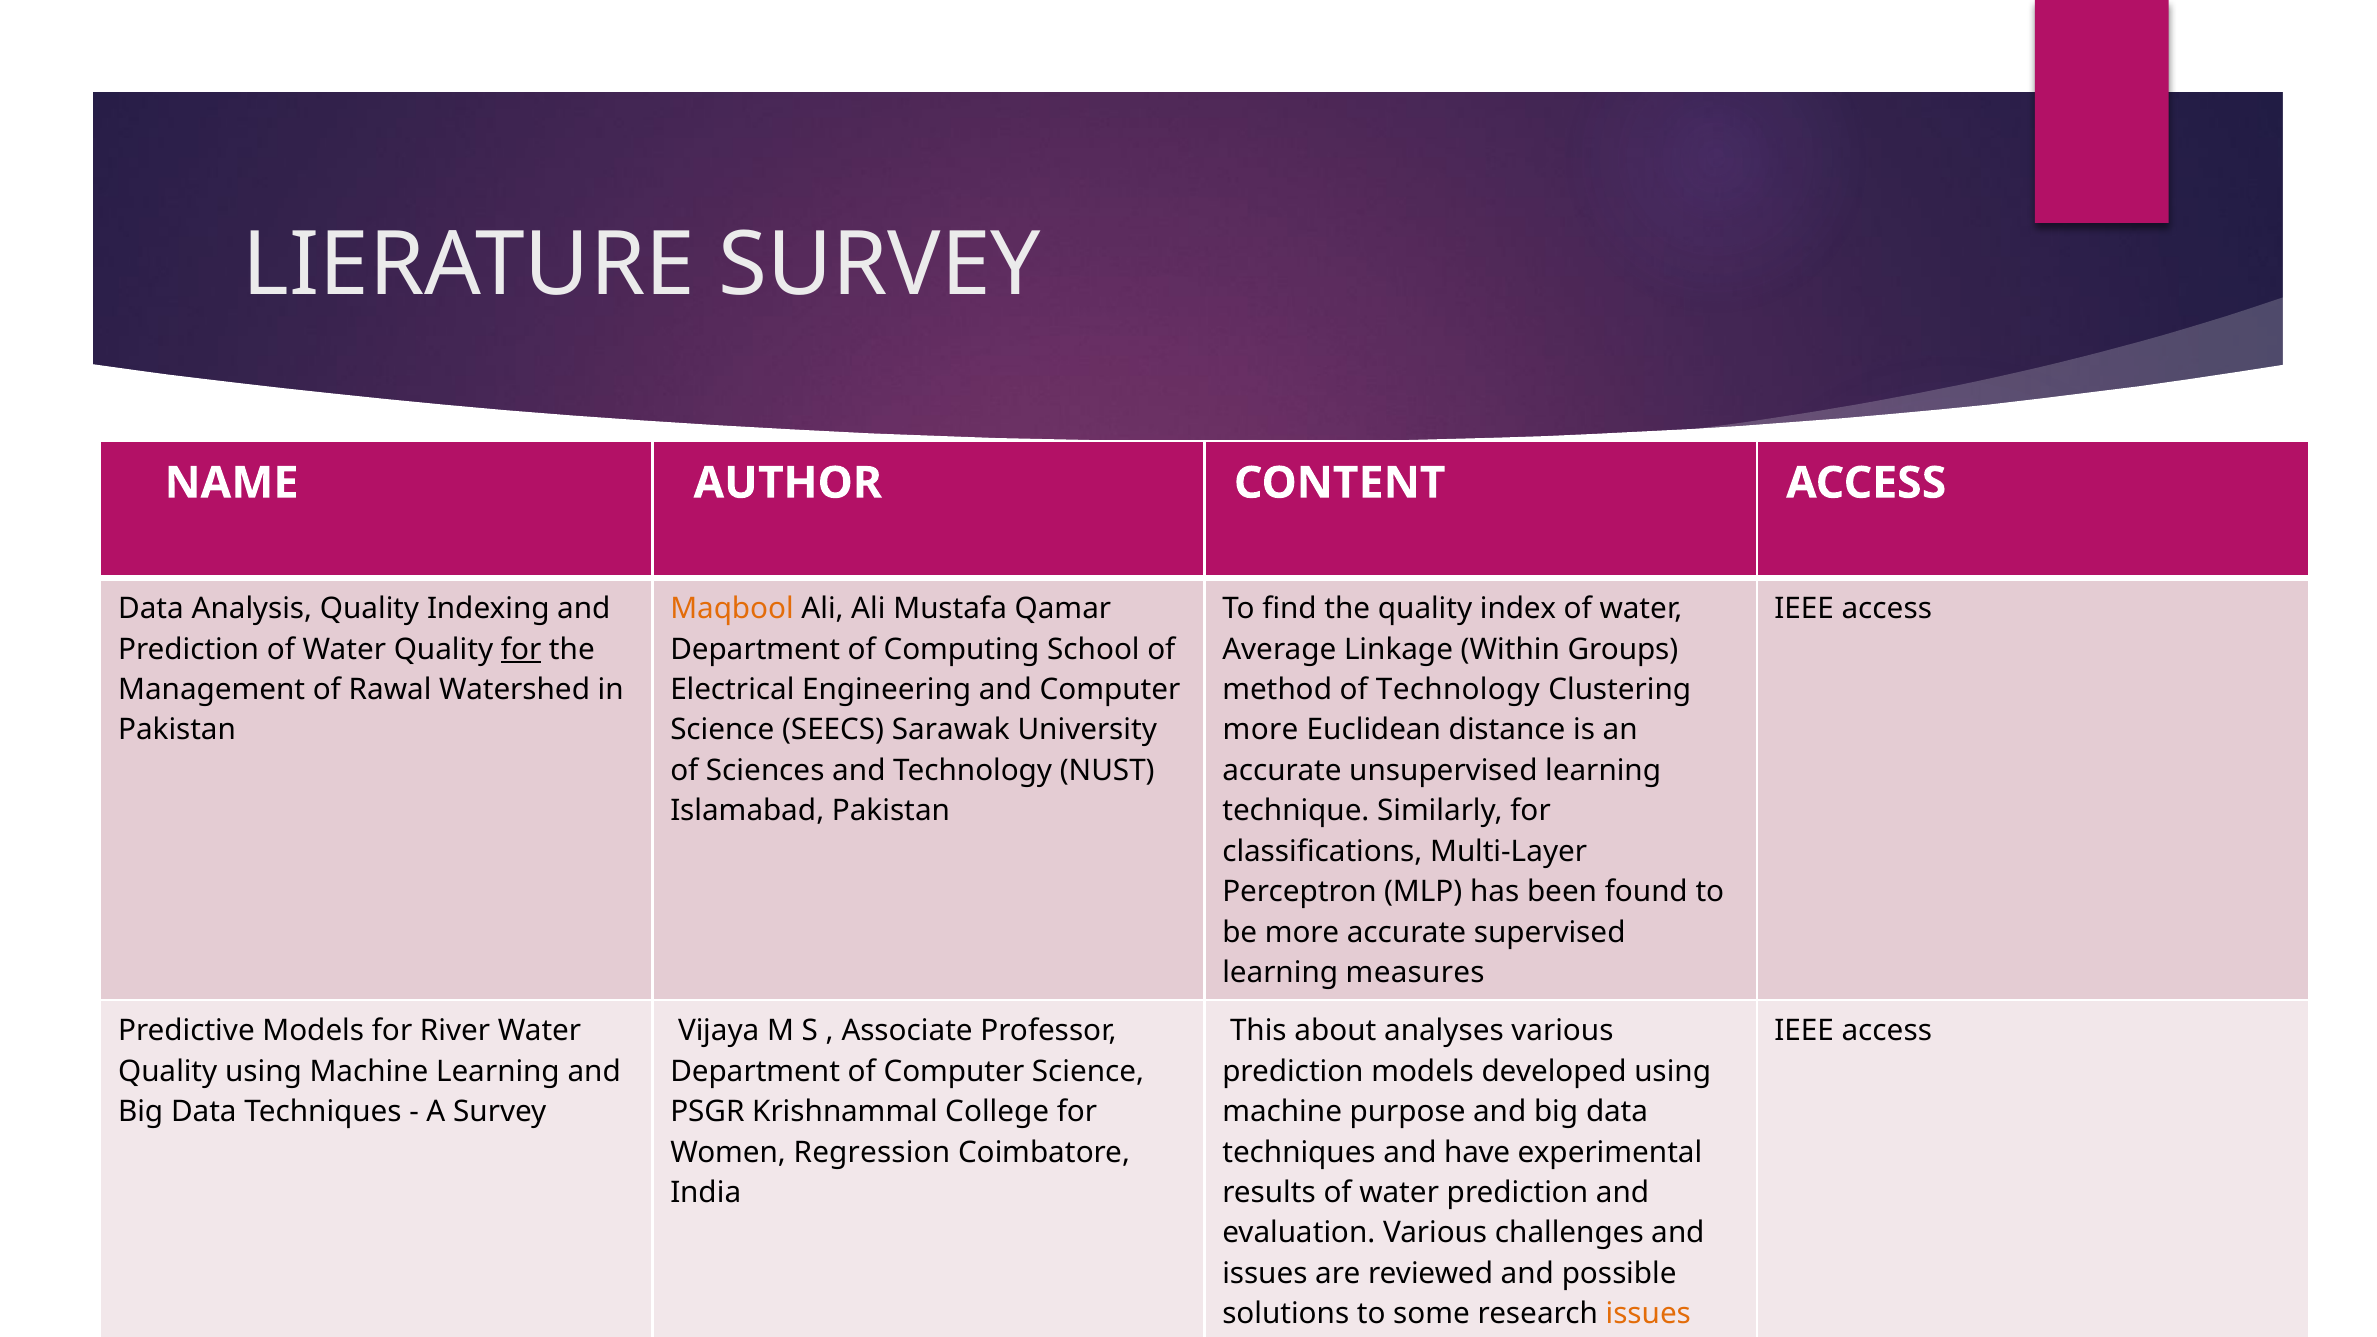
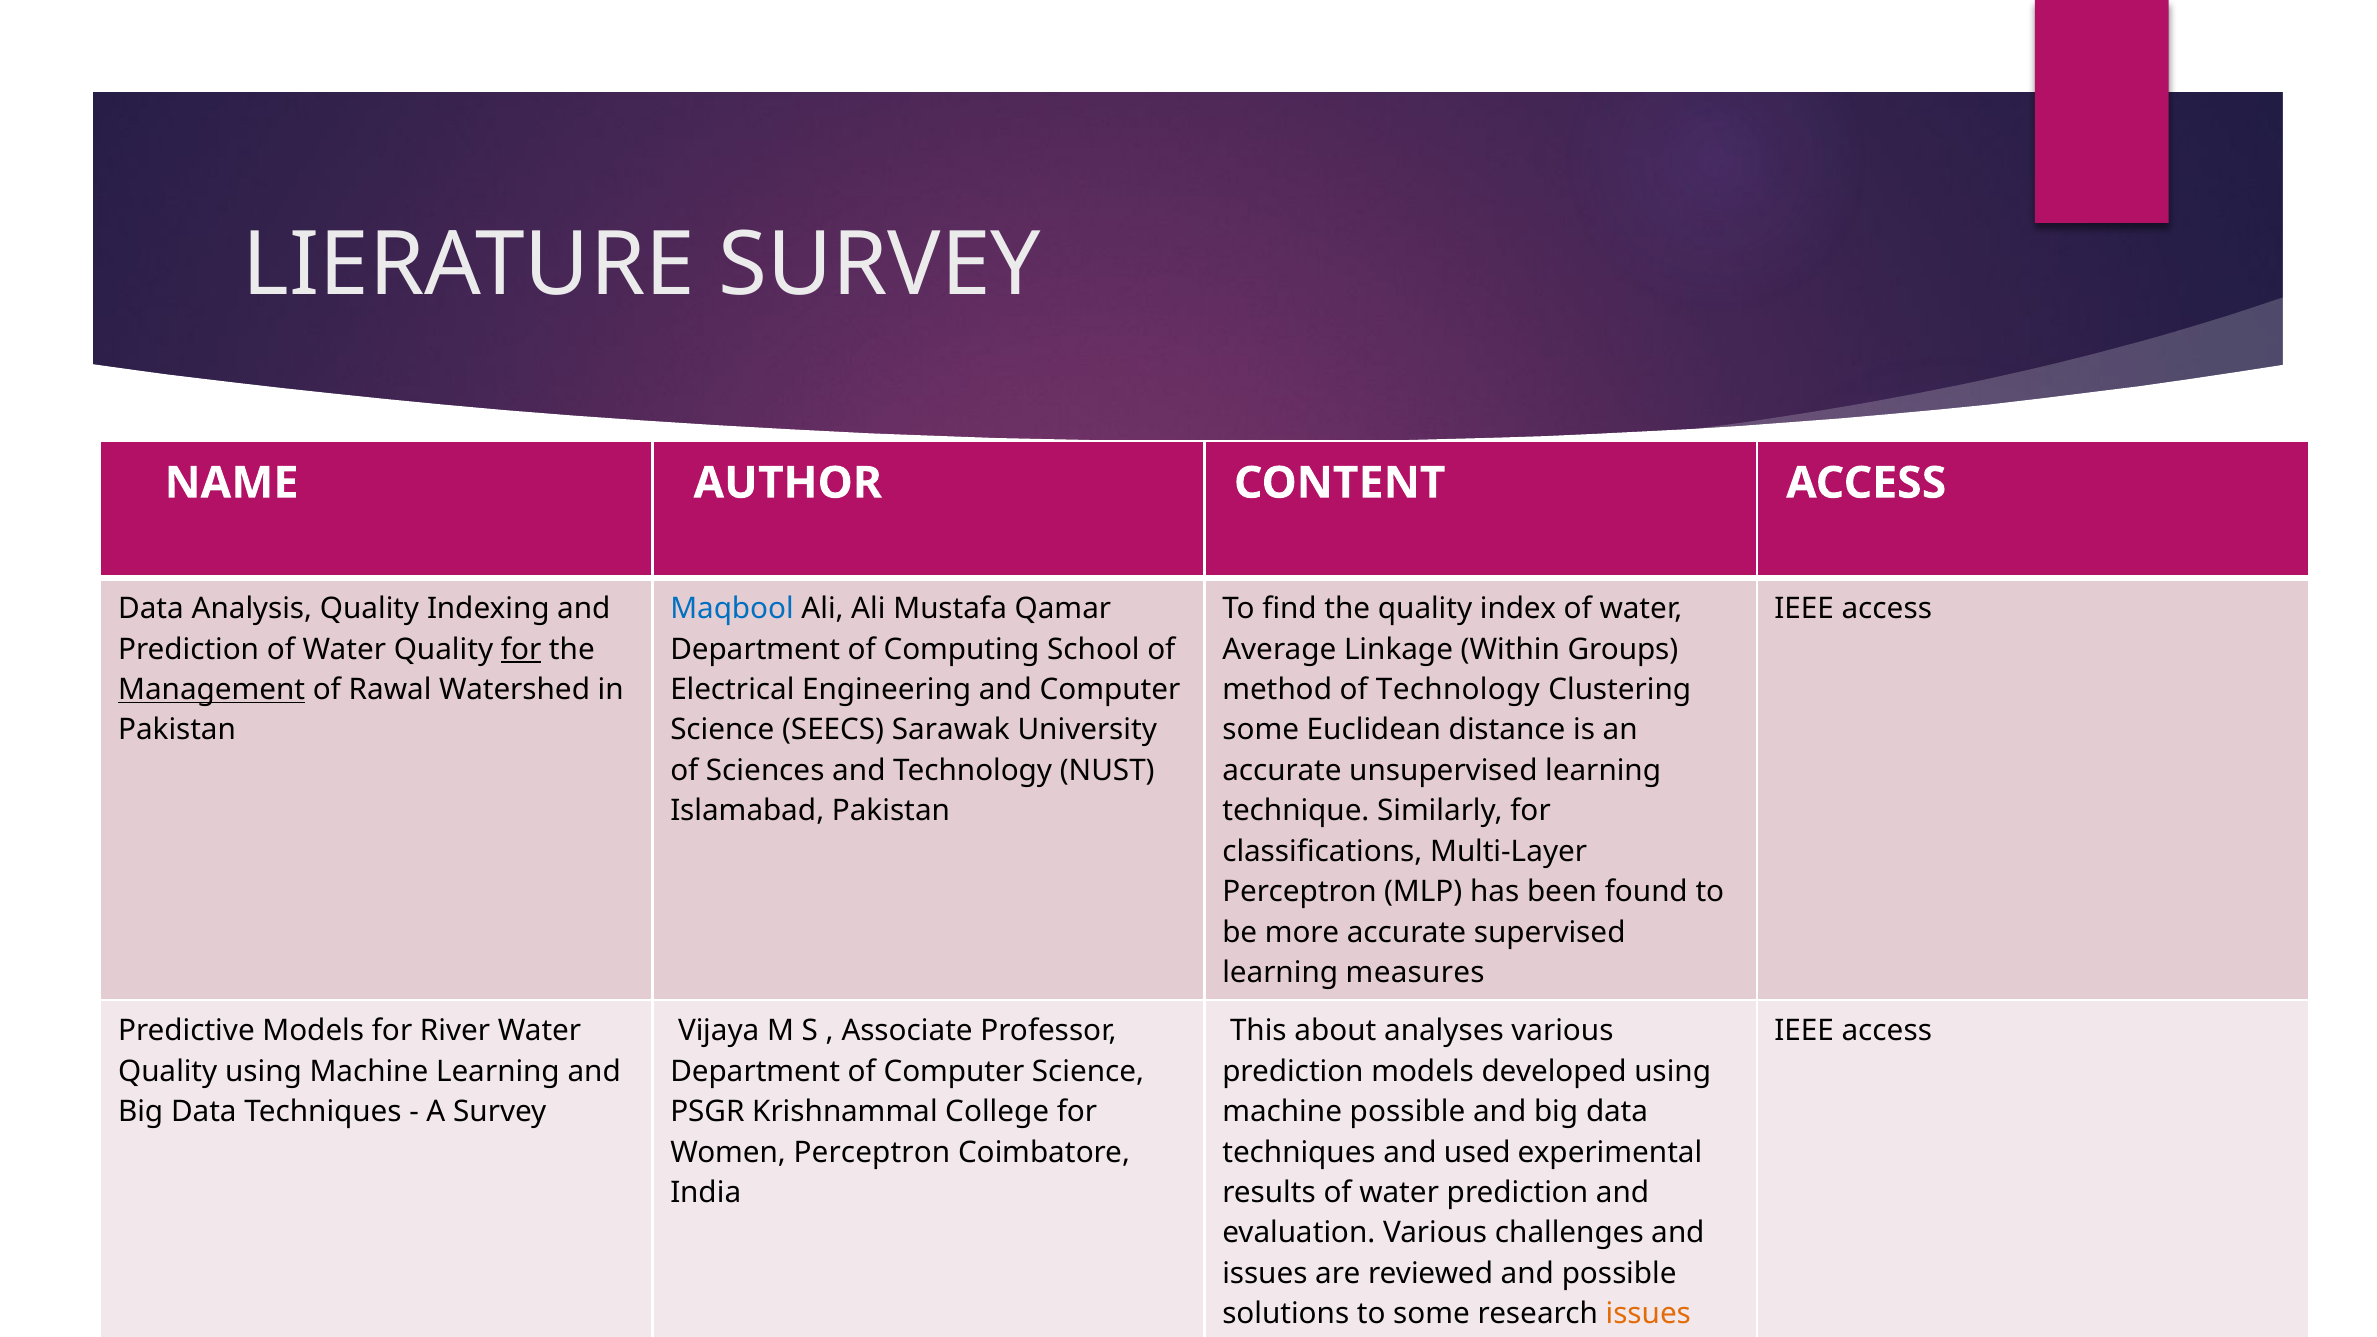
Maqbool colour: orange -> blue (732, 609)
Management underline: none -> present (212, 690)
more: more -> some (1261, 730)
machine purpose: purpose -> possible (1408, 1112)
Women Regression: Regression -> Perceptron (872, 1152)
have: have -> used (1477, 1152)
